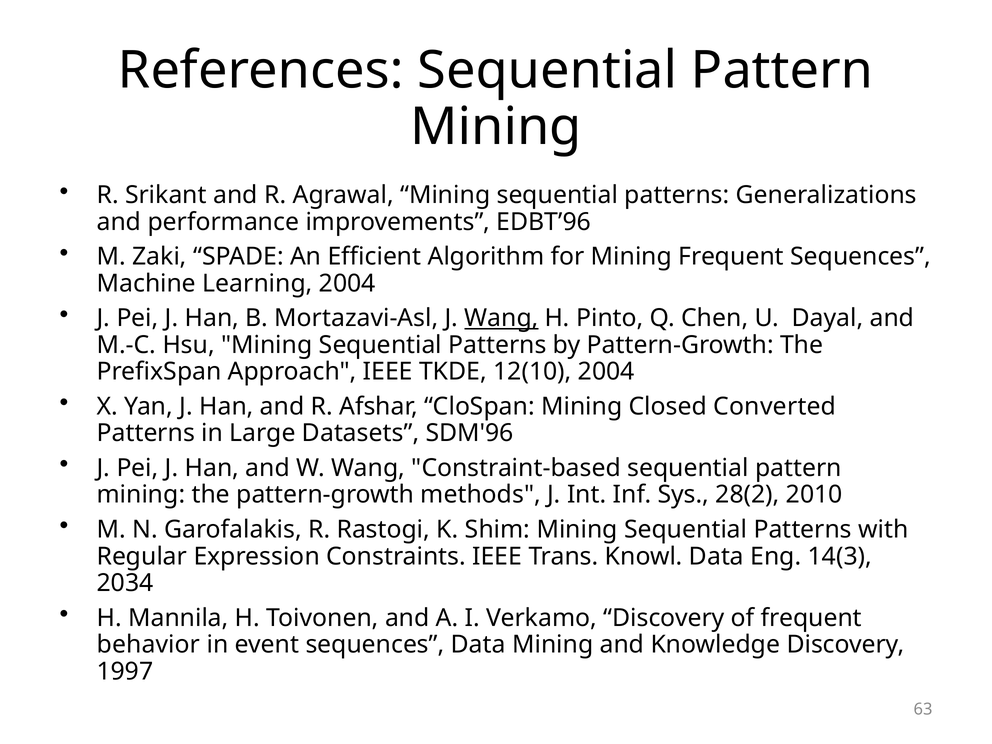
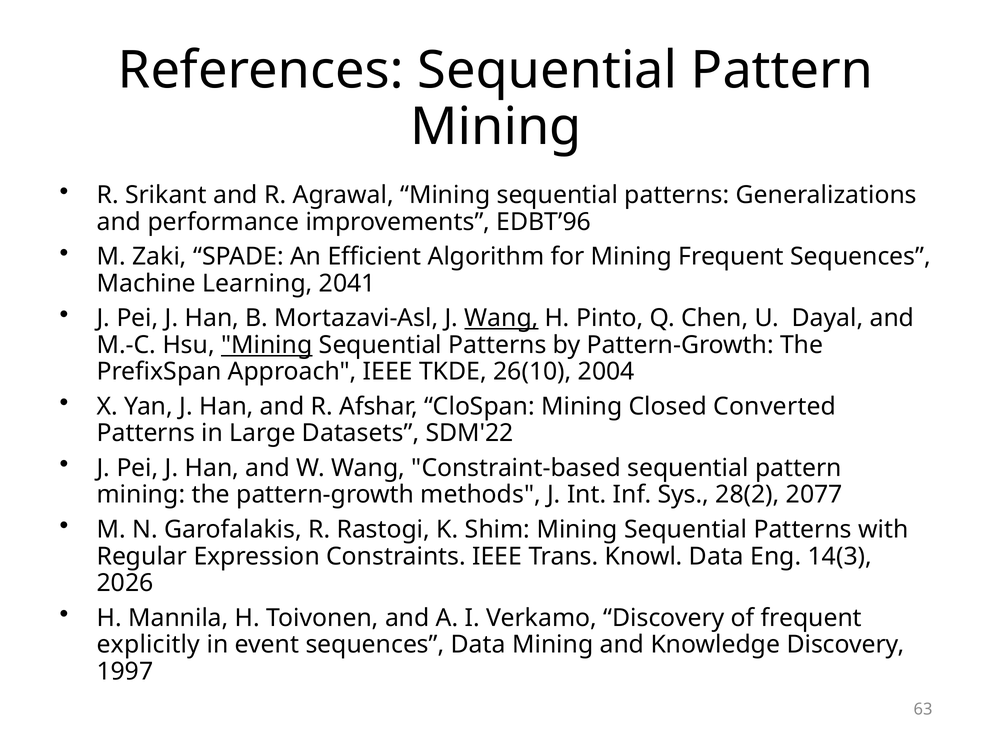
Learning 2004: 2004 -> 2041 (347, 283)
Mining underline: none -> present (267, 345)
12(10: 12(10 -> 26(10 (532, 372)
SDM'96: SDM'96 -> SDM'22 (470, 433)
2010: 2010 -> 2077 (814, 495)
2034: 2034 -> 2026 (125, 583)
behavior: behavior -> explicitly (148, 645)
